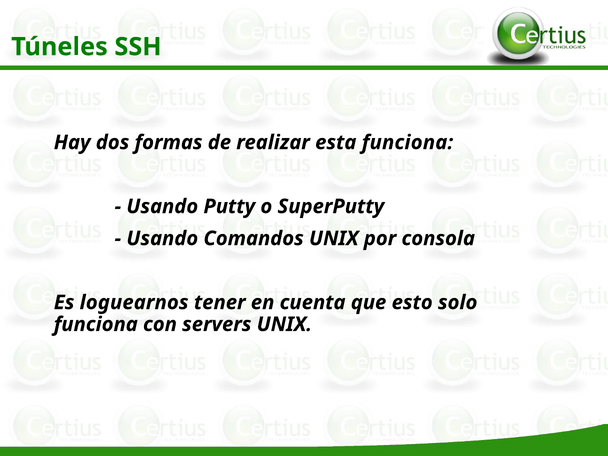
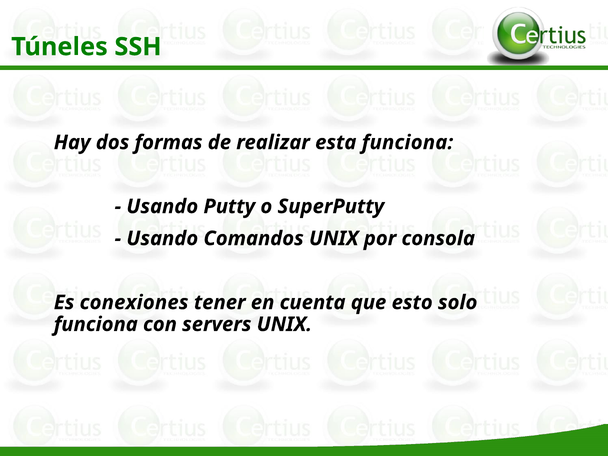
loguearnos: loguearnos -> conexiones (134, 302)
